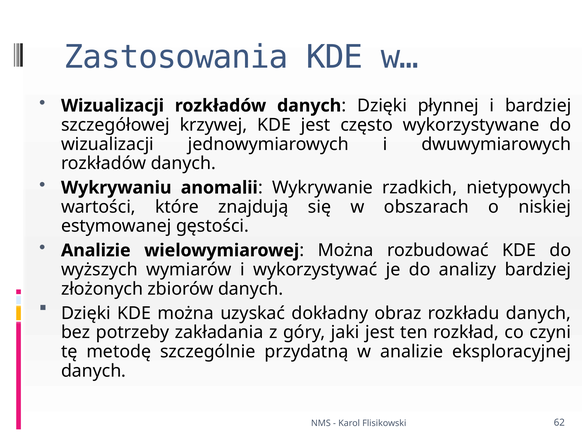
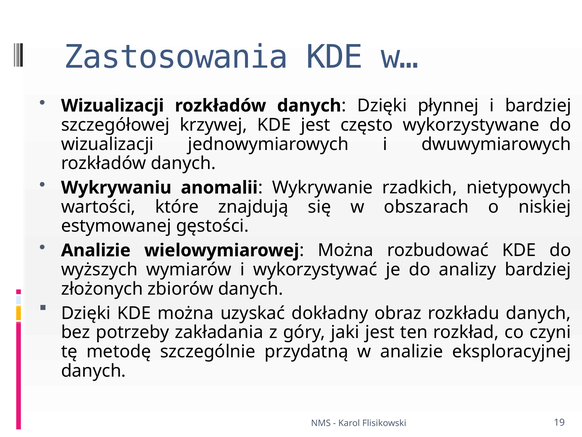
62: 62 -> 19 (559, 422)
